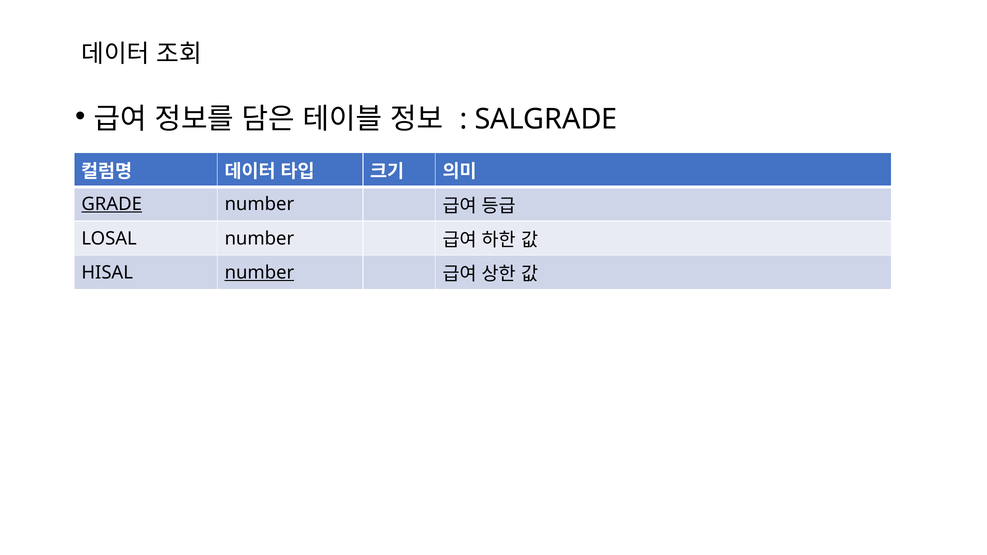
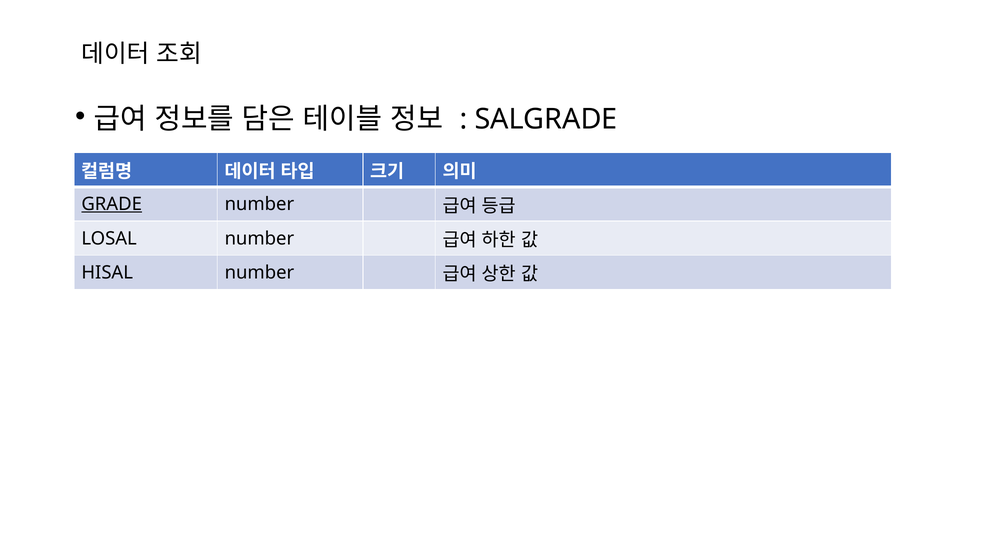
number underline: present -> none (259, 273)
